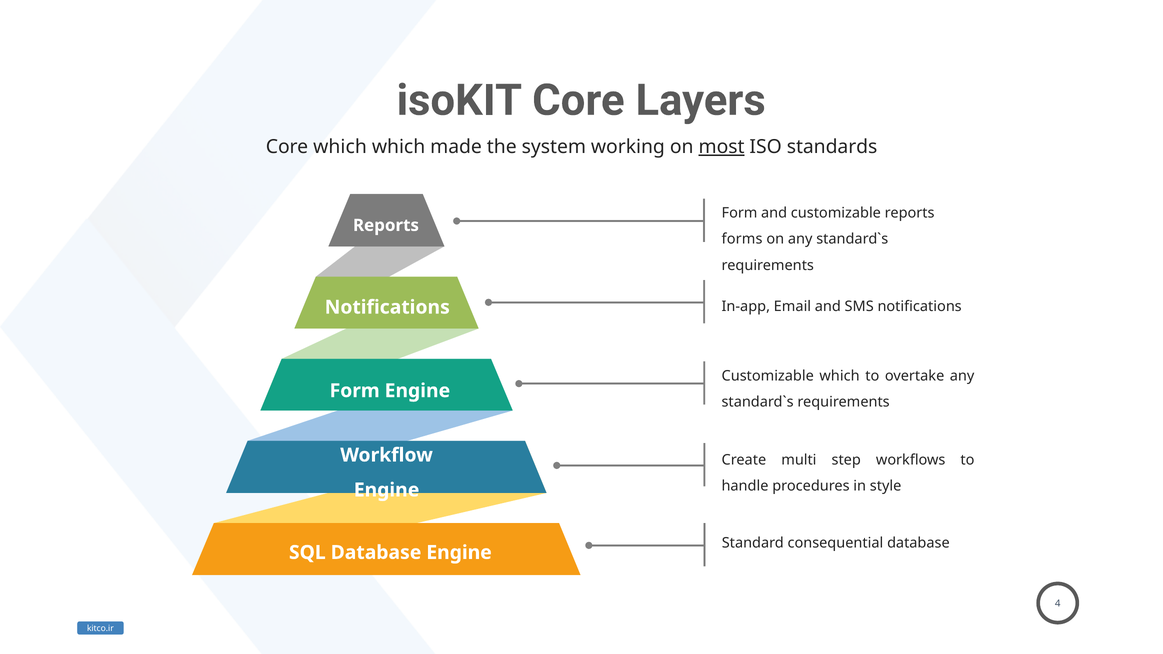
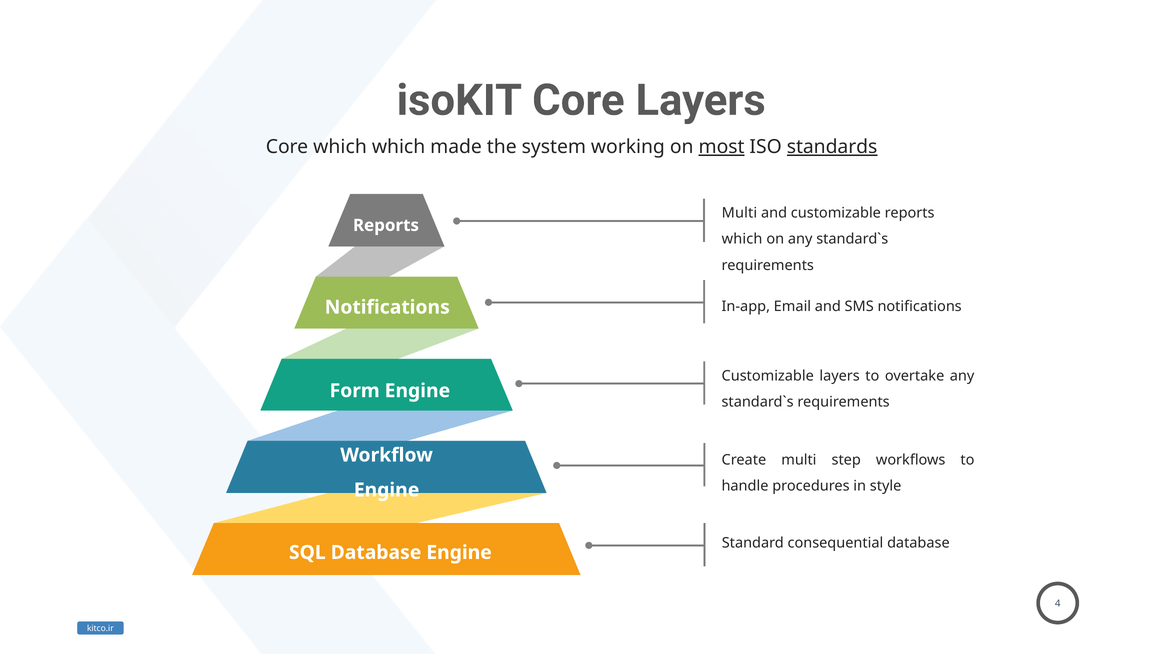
standards underline: none -> present (832, 147)
Form: Form -> Multi (739, 213)
forms: forms -> which (742, 239)
Customizable which: which -> layers (840, 376)
